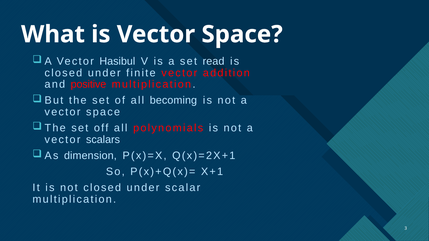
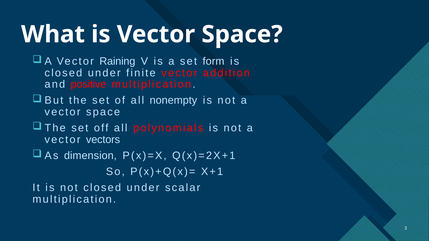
Hasibul: Hasibul -> Raining (117, 61)
read: read -> form (214, 61)
becoming: becoming -> nonempty (173, 101)
scalars: scalars -> vectors (103, 140)
